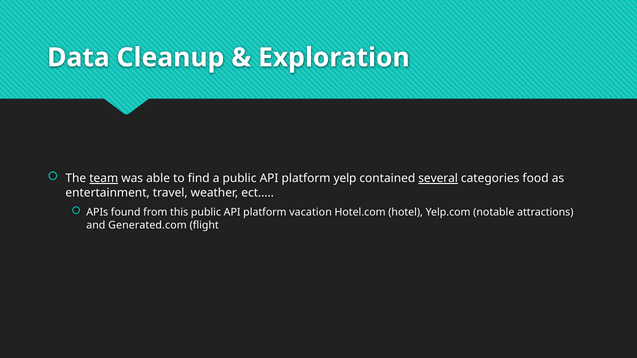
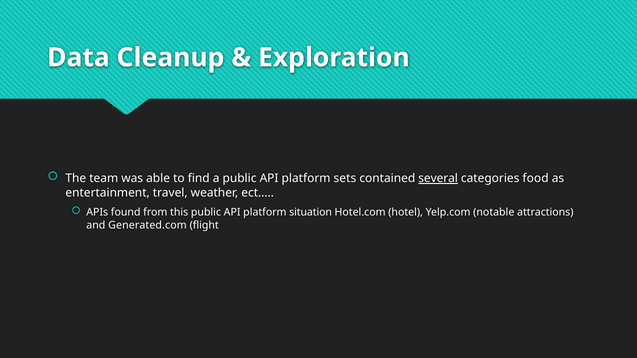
team underline: present -> none (104, 179)
yelp: yelp -> sets (345, 179)
vacation: vacation -> situation (311, 213)
